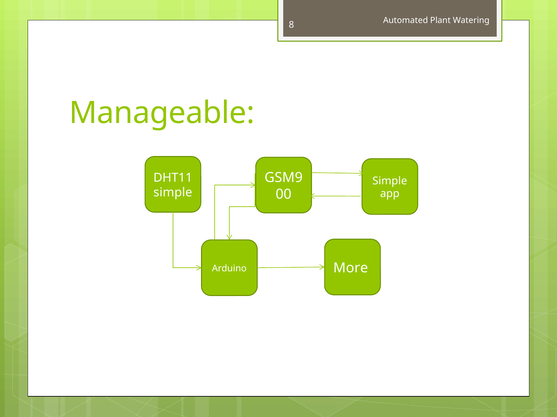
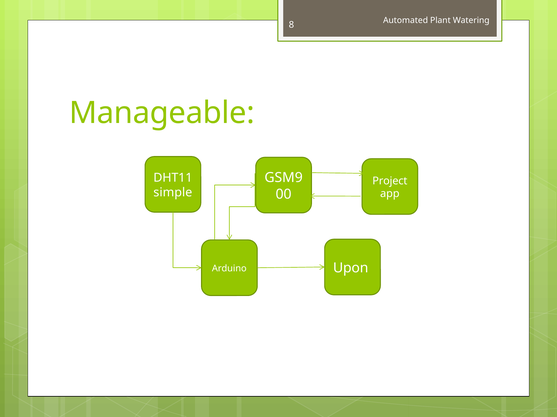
Simple: Simple -> Project (390, 181)
More: More -> Upon (351, 268)
